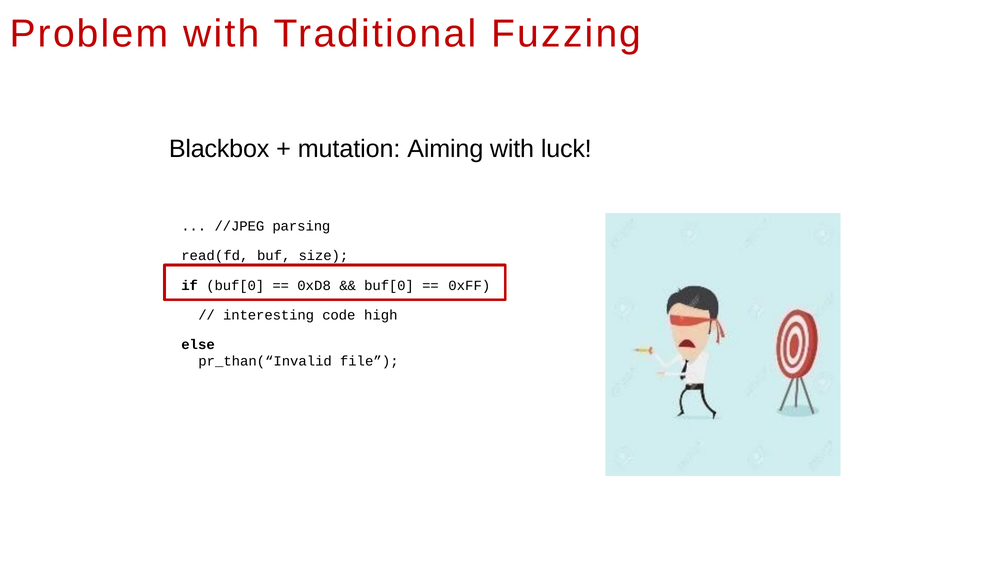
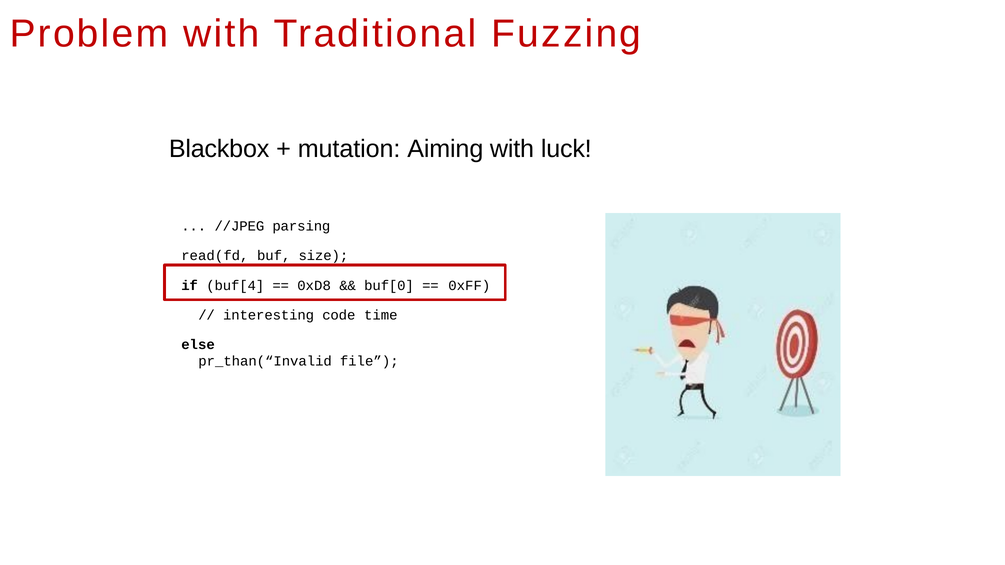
if buf[0: buf[0 -> buf[4 (235, 286)
high: high -> time (381, 315)
